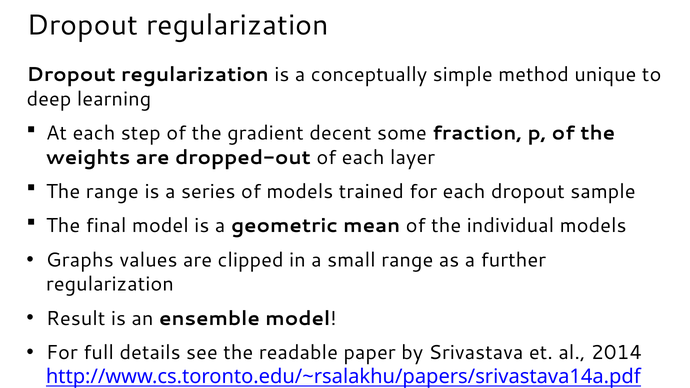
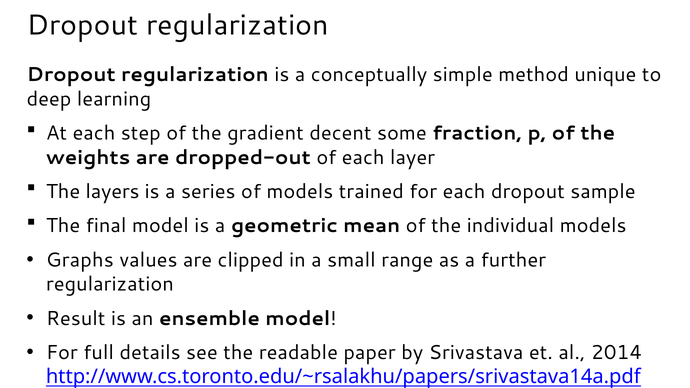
The range: range -> layers (112, 192)
